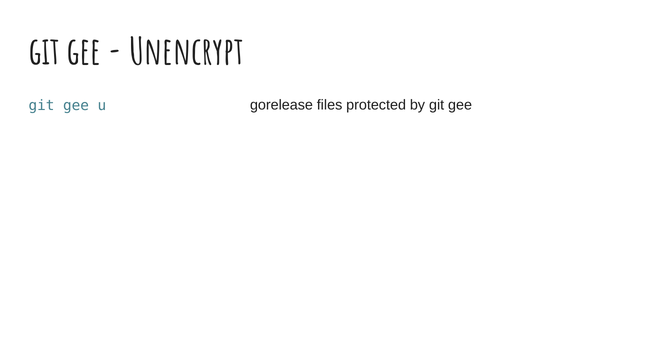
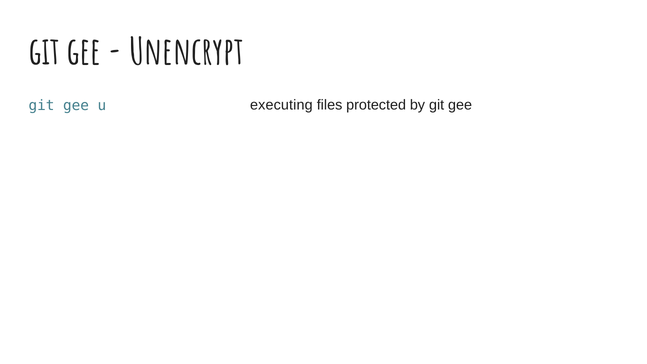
gorelease: gorelease -> executing (281, 105)
